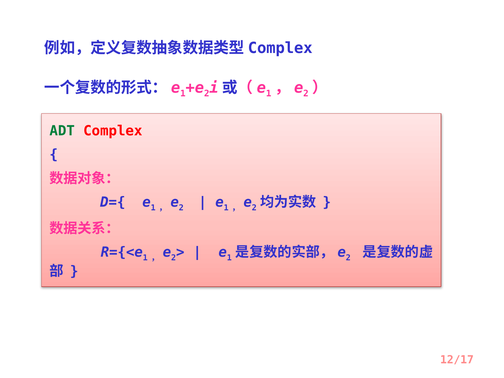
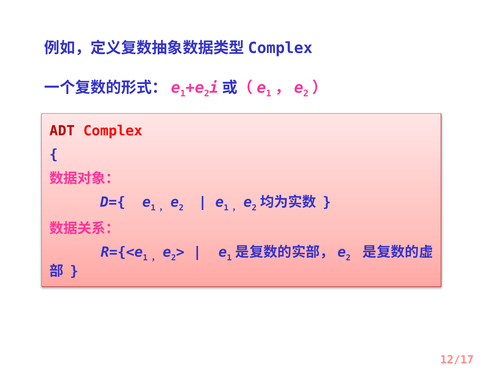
ADT colour: green -> red (62, 131)
